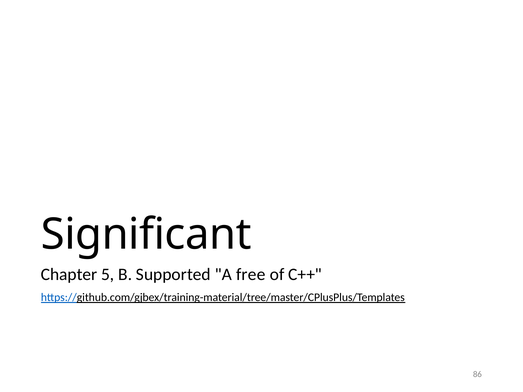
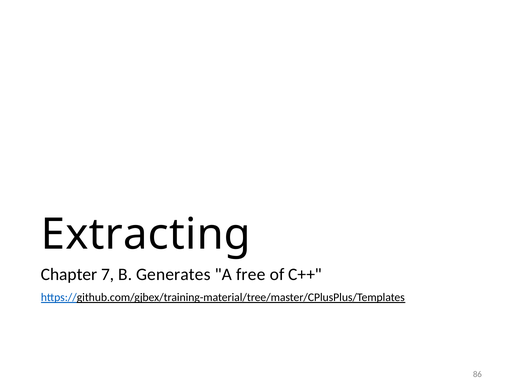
Significant: Significant -> Extracting (146, 235)
5: 5 -> 7 (108, 274)
Supported: Supported -> Generates (173, 274)
